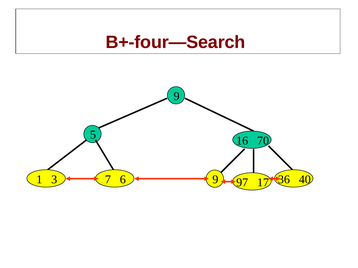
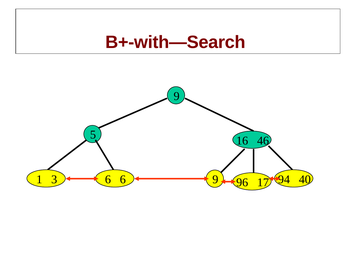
B+-four—Search: B+-four—Search -> B+-with—Search (175, 42)
70: 70 -> 46 (263, 141)
3 7: 7 -> 6 (108, 180)
97: 97 -> 96 (242, 183)
36: 36 -> 94 (284, 180)
